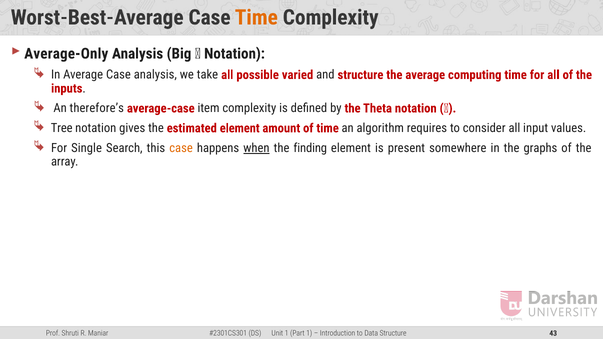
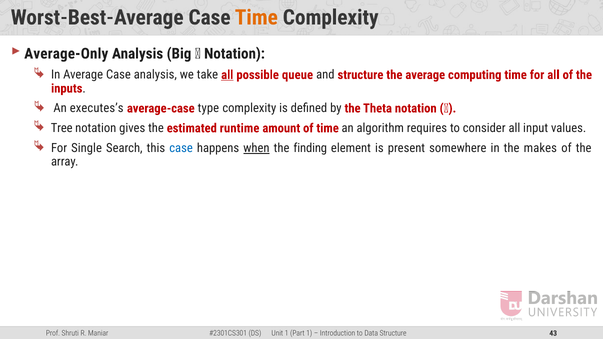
all underline: none -> present (227, 75)
varied: varied -> queue (297, 75)
therefore’s: therefore’s -> executes’s (97, 108)
item: item -> type (208, 108)
estimated element: element -> runtime (240, 128)
case colour: orange -> blue (181, 148)
graphs: graphs -> makes (540, 148)
